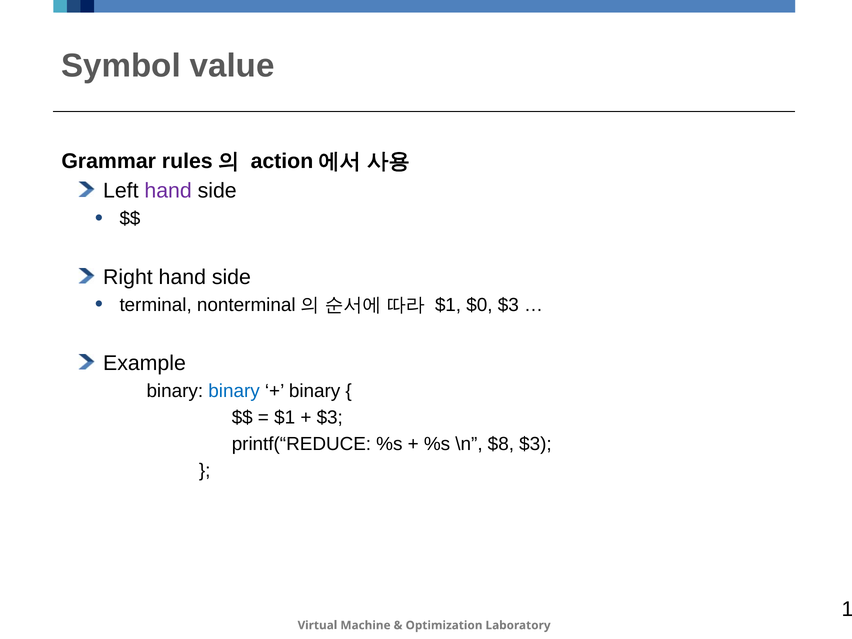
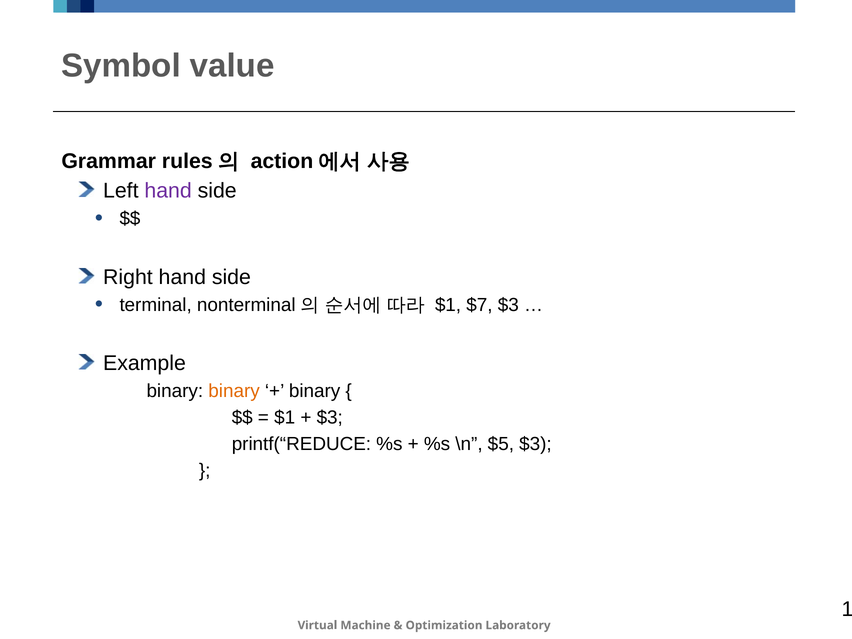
$0: $0 -> $7 (479, 305)
binary colour: blue -> orange (234, 391)
$8: $8 -> $5 (501, 444)
